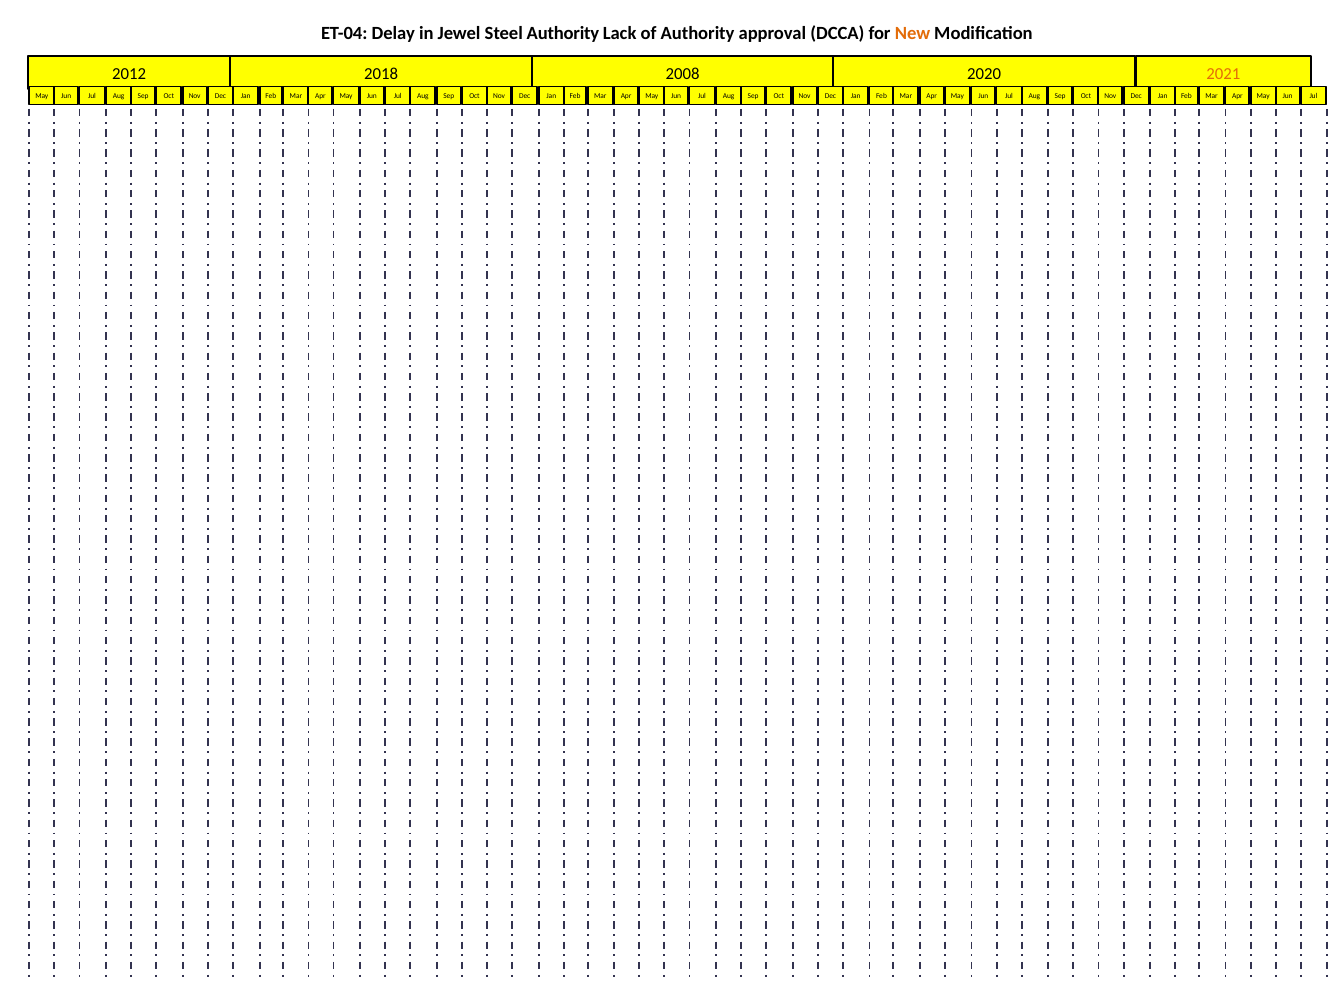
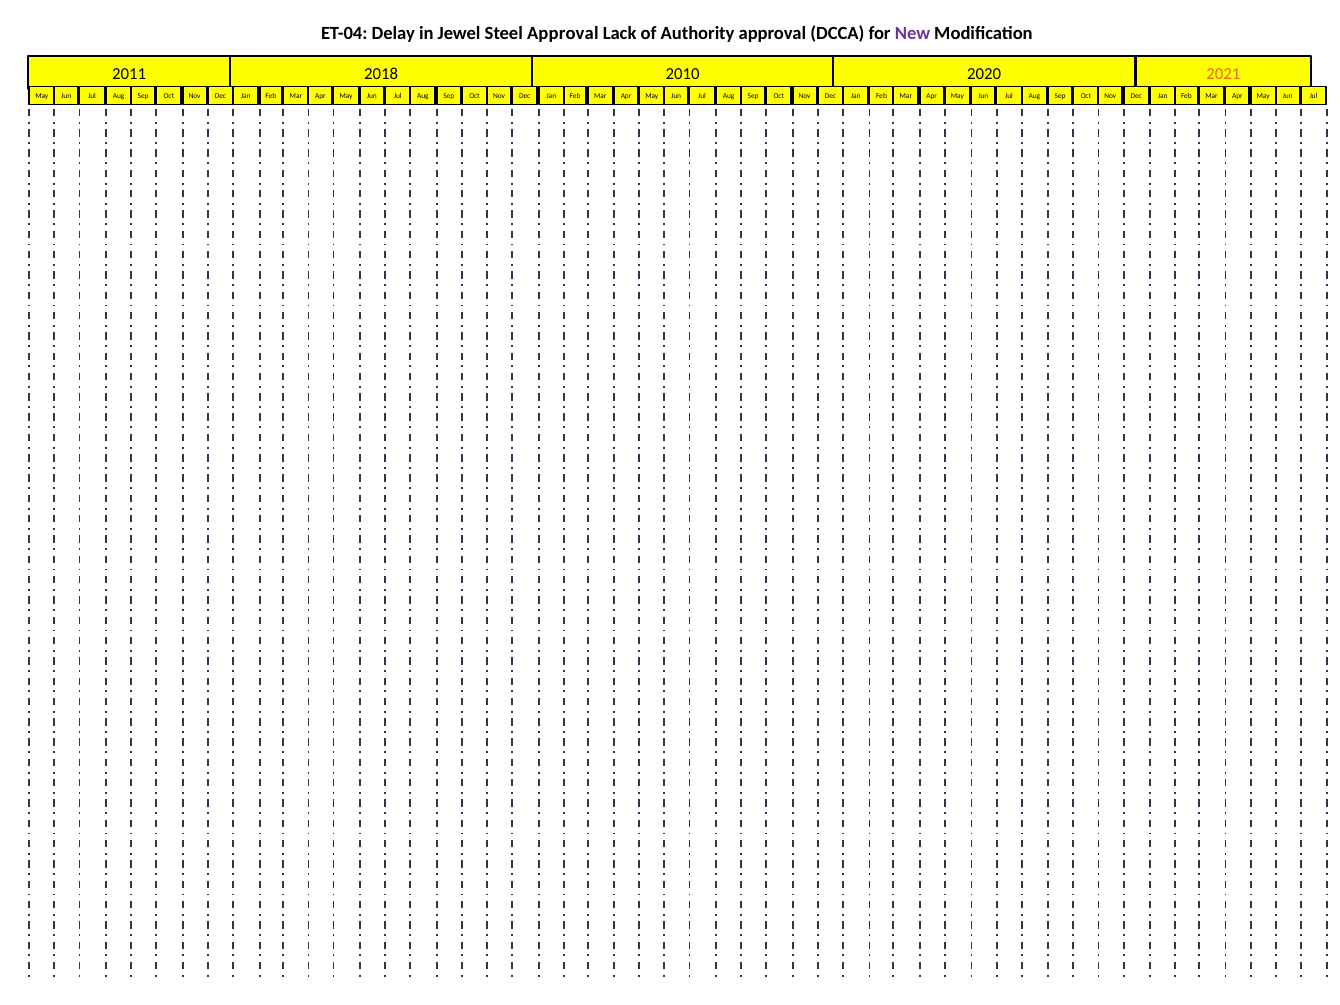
Steel Authority: Authority -> Approval (563, 33)
New colour: orange -> purple (913, 33)
2012: 2012 -> 2011 (129, 74)
2008: 2008 -> 2010 (683, 74)
